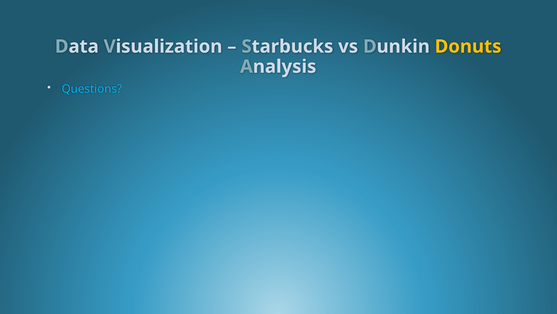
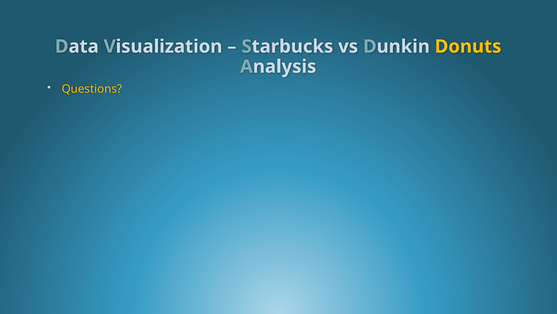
Questions colour: light blue -> yellow (92, 89)
